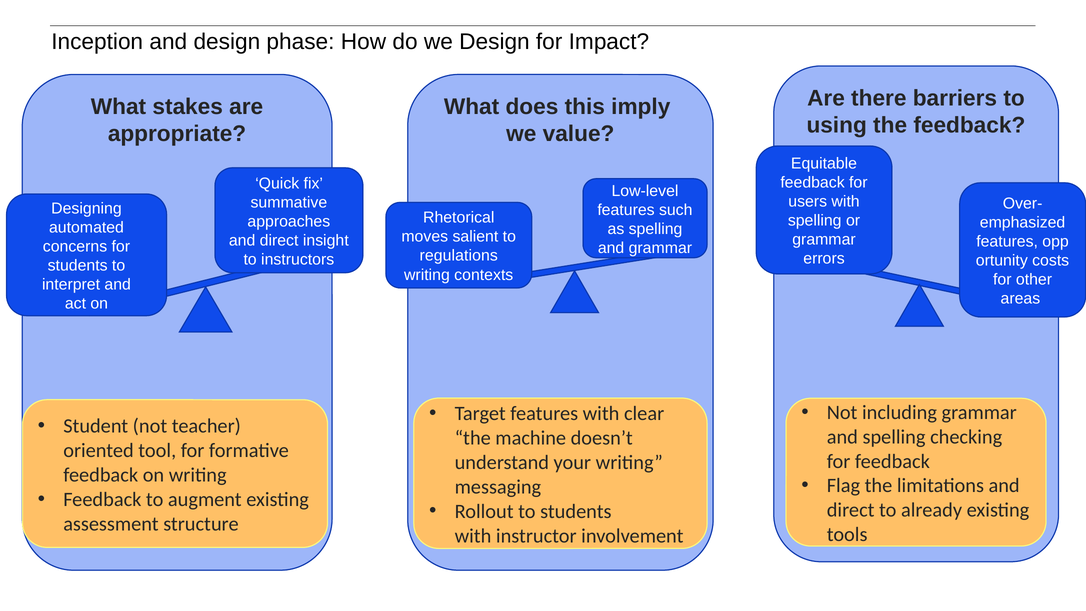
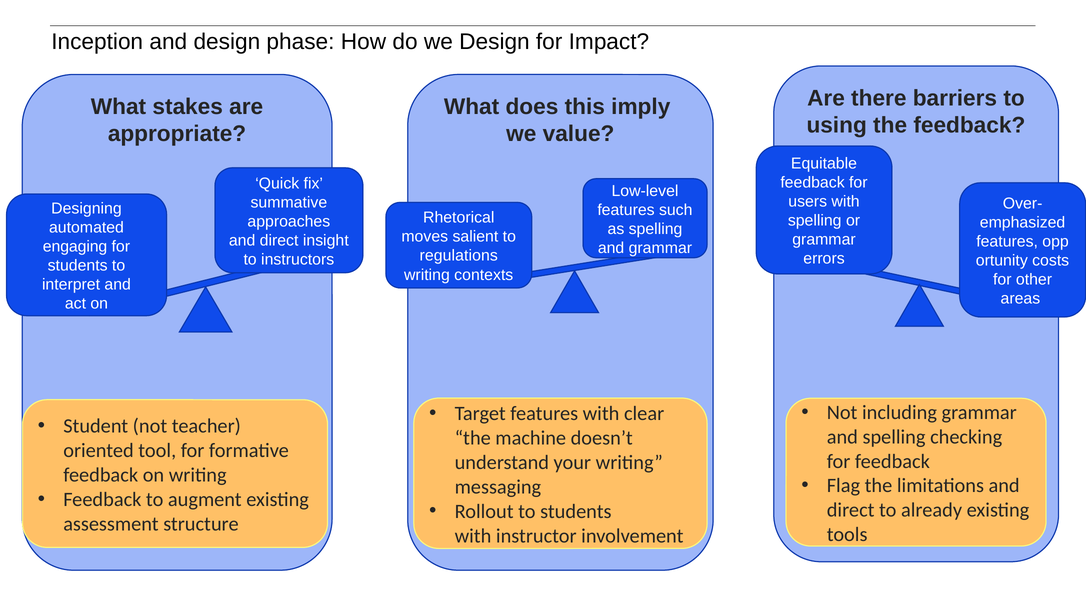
concerns: concerns -> engaging (75, 246)
